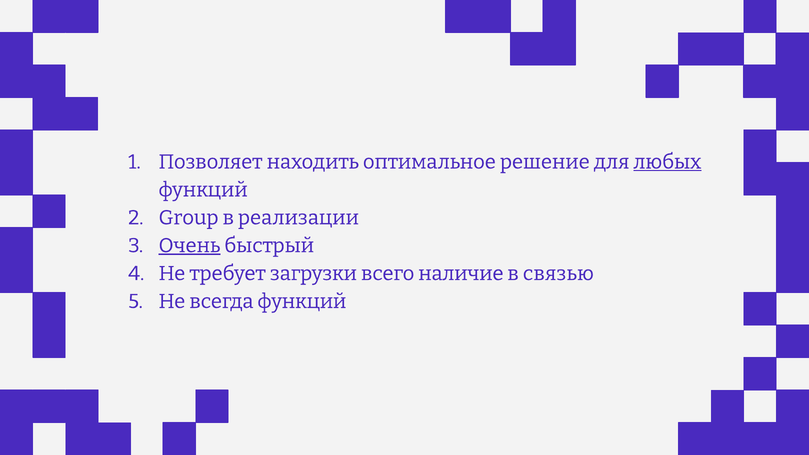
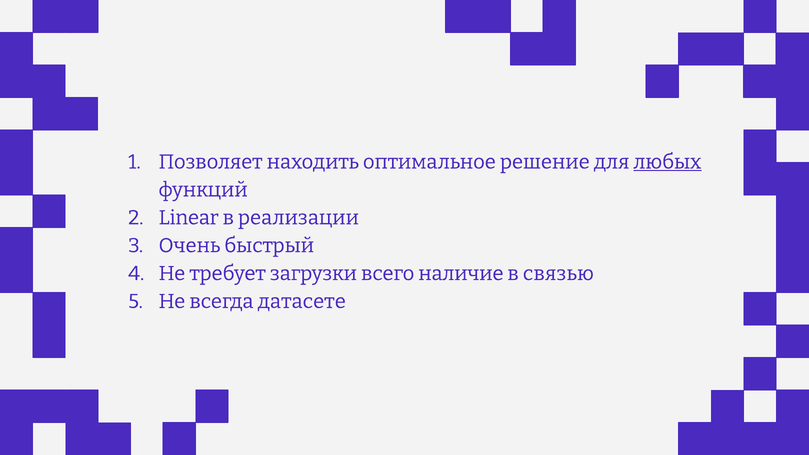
Group: Group -> Linear (189, 218)
Очень underline: present -> none (189, 246)
всегда функций: функций -> датасете (302, 301)
